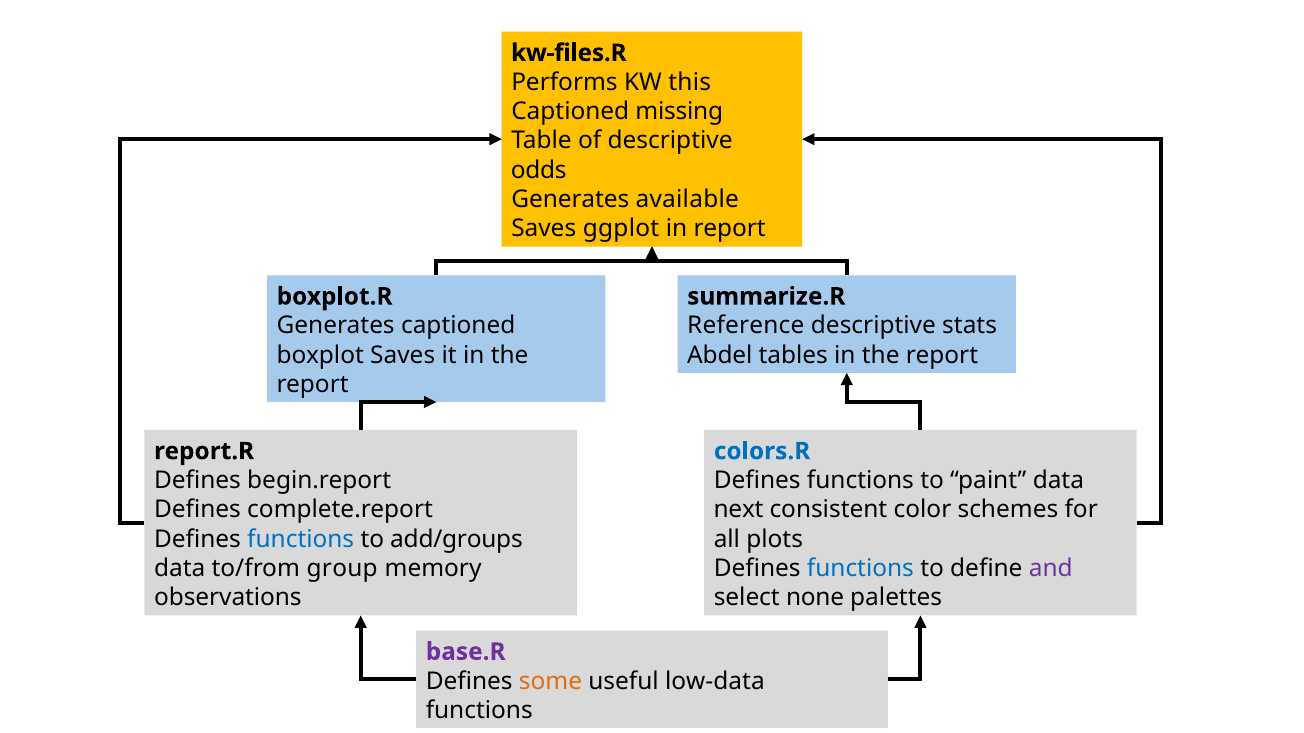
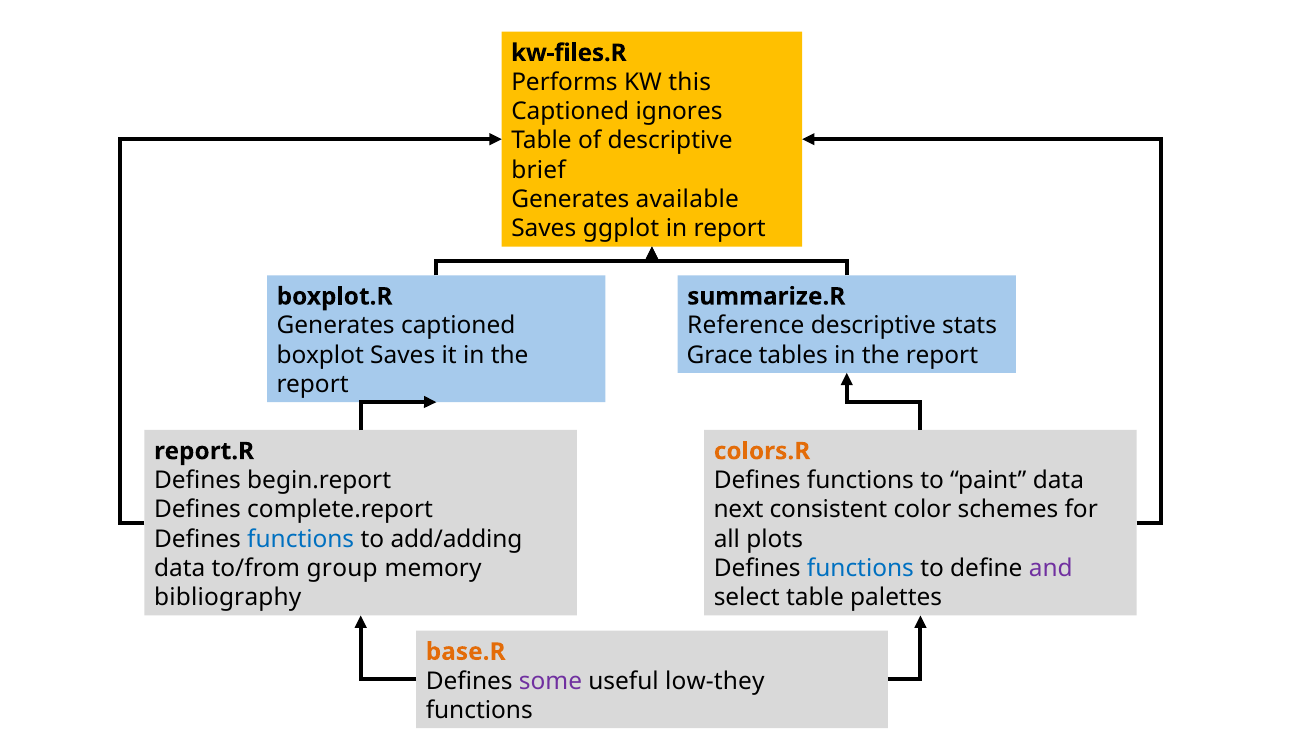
missing: missing -> ignores (679, 112)
odds: odds -> brief (539, 170)
Abdel: Abdel -> Grace (720, 355)
colors.R colour: blue -> orange (762, 451)
add/groups: add/groups -> add/adding (456, 539)
observations: observations -> bibliography (228, 598)
select none: none -> table (815, 598)
base.R colour: purple -> orange (466, 652)
some colour: orange -> purple (551, 681)
low-data: low-data -> low-they (715, 681)
